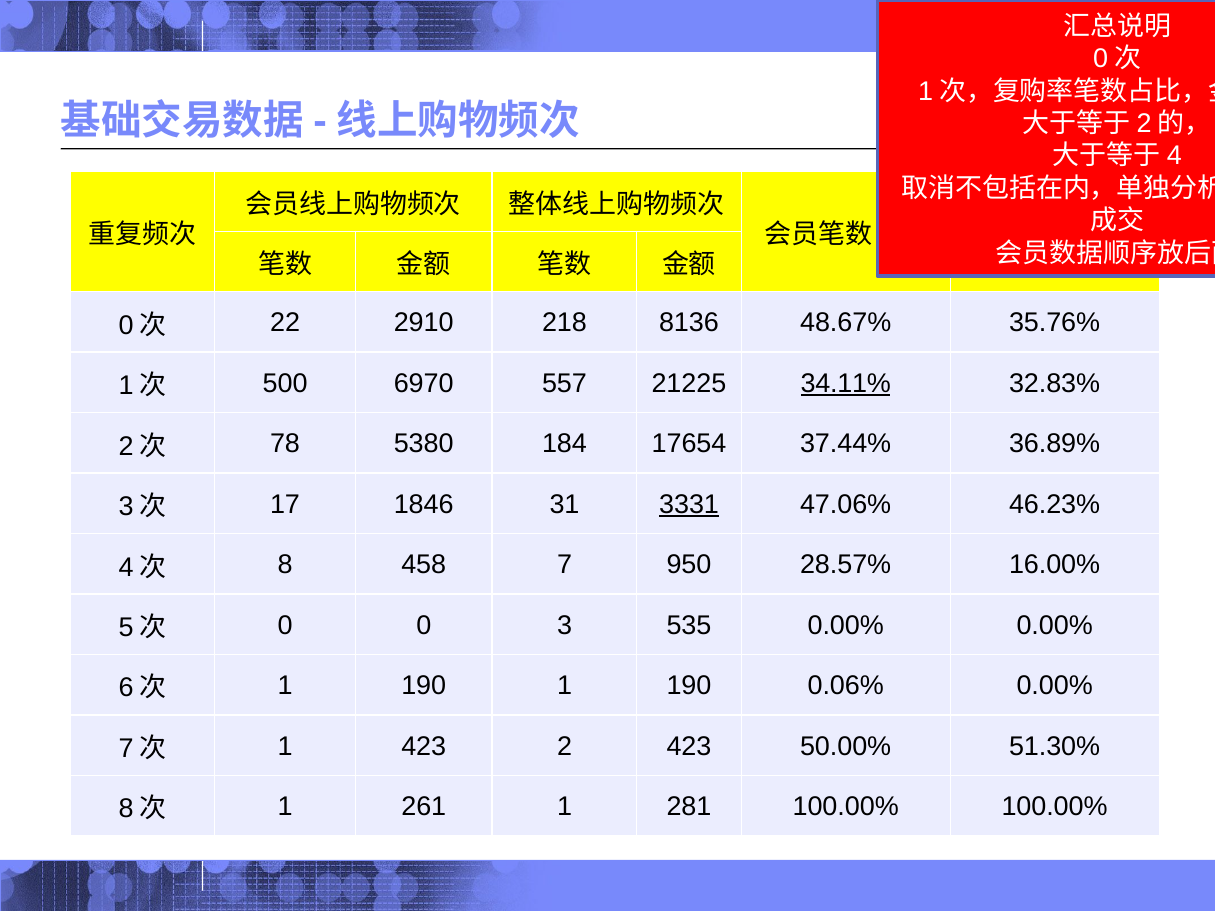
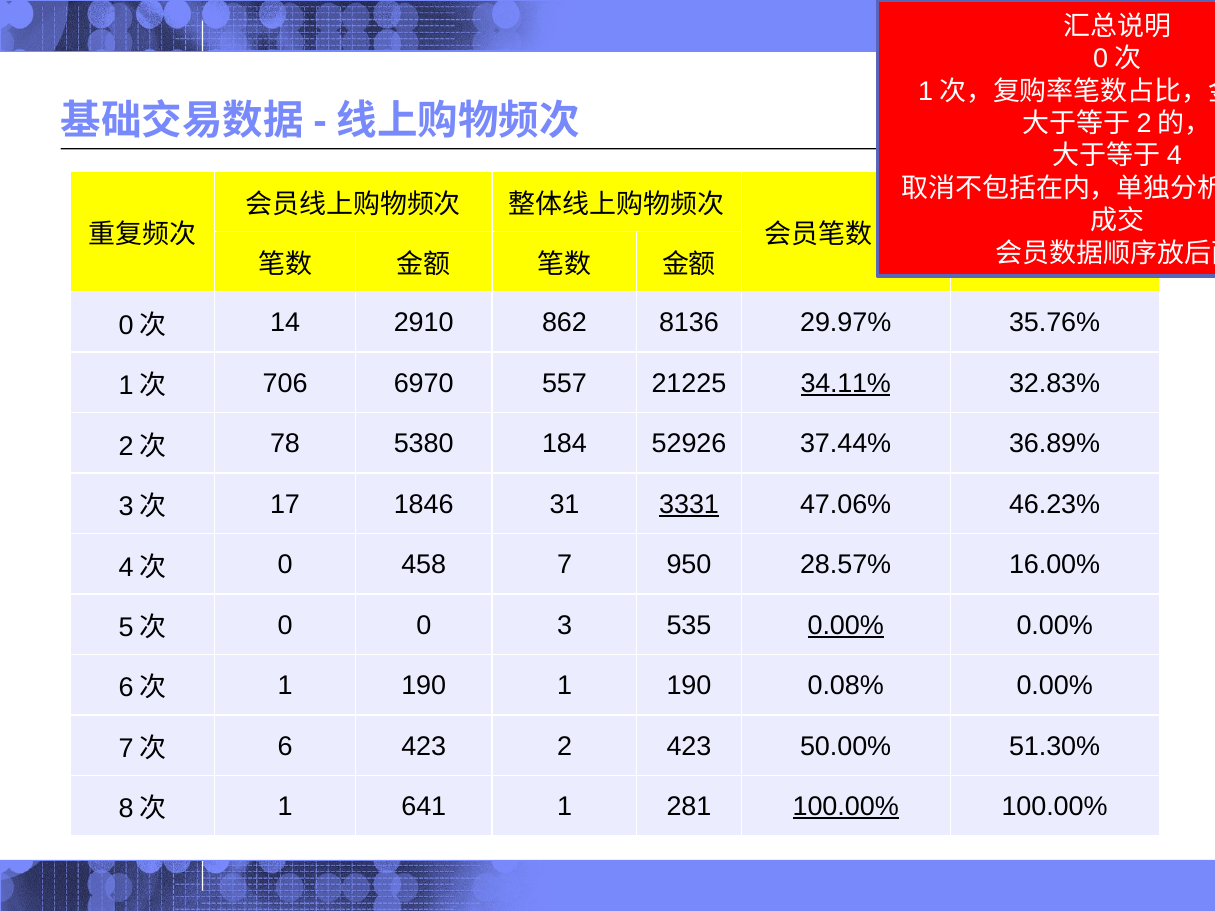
22: 22 -> 14 (285, 323)
218: 218 -> 862 (564, 323)
48.67%: 48.67% -> 29.97% (846, 323)
500: 500 -> 706 (285, 384)
17654: 17654 -> 52926 (689, 444)
8: 8 -> 0 (285, 565)
0.00% underline: none -> present (846, 625)
0.06%: 0.06% -> 0.08% (846, 686)
1: 1 -> 6 (285, 746)
261: 261 -> 641 (424, 807)
100.00% underline: none -> present (846, 807)
